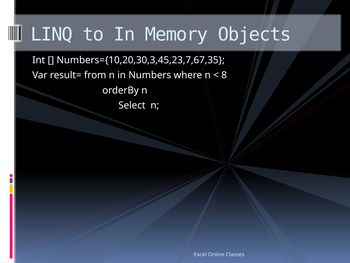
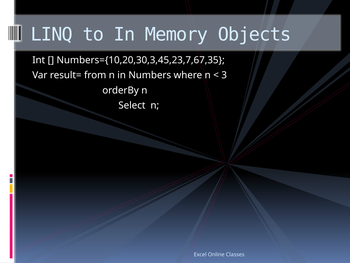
8: 8 -> 3 (224, 75)
